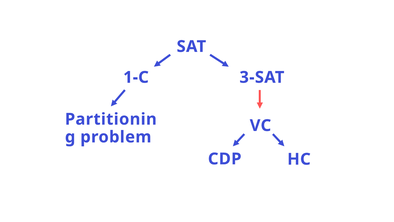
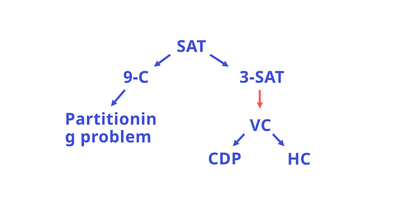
1-C: 1-C -> 9-C (136, 77)
